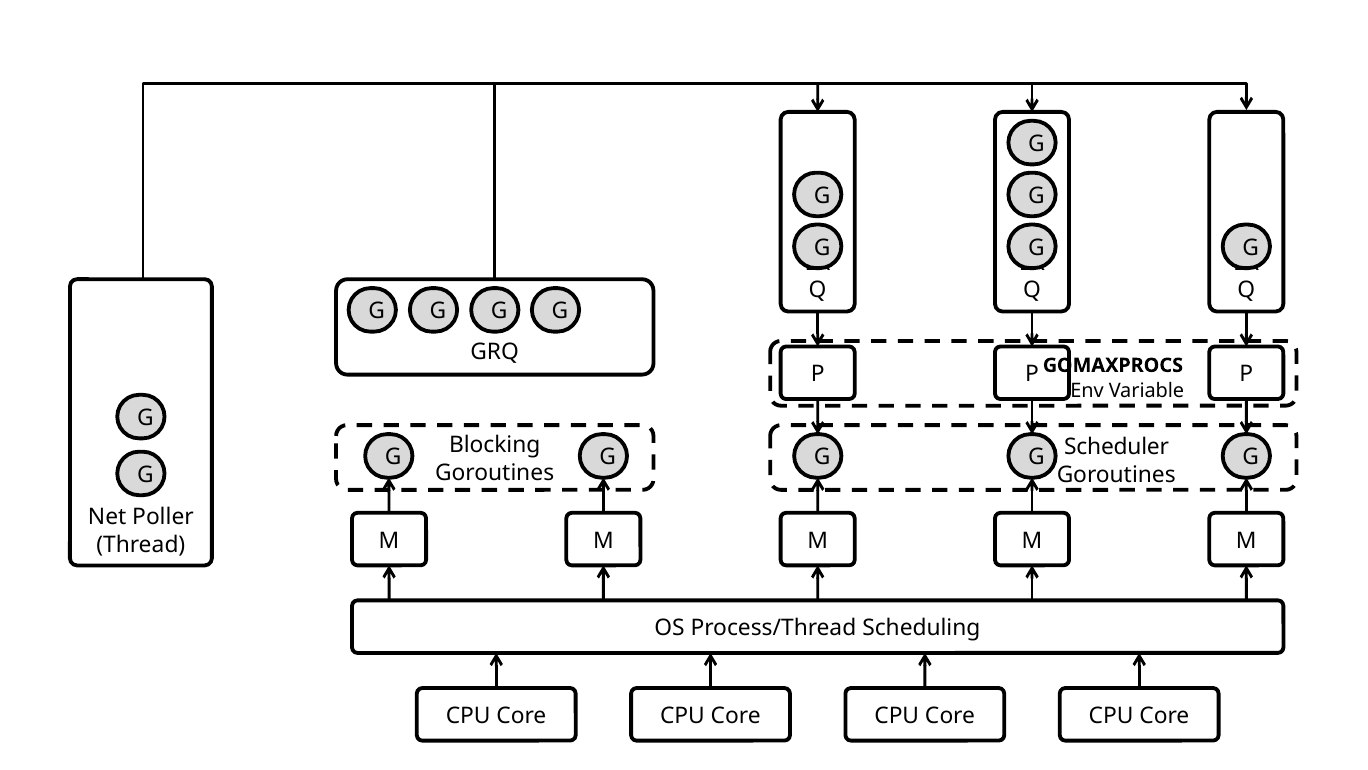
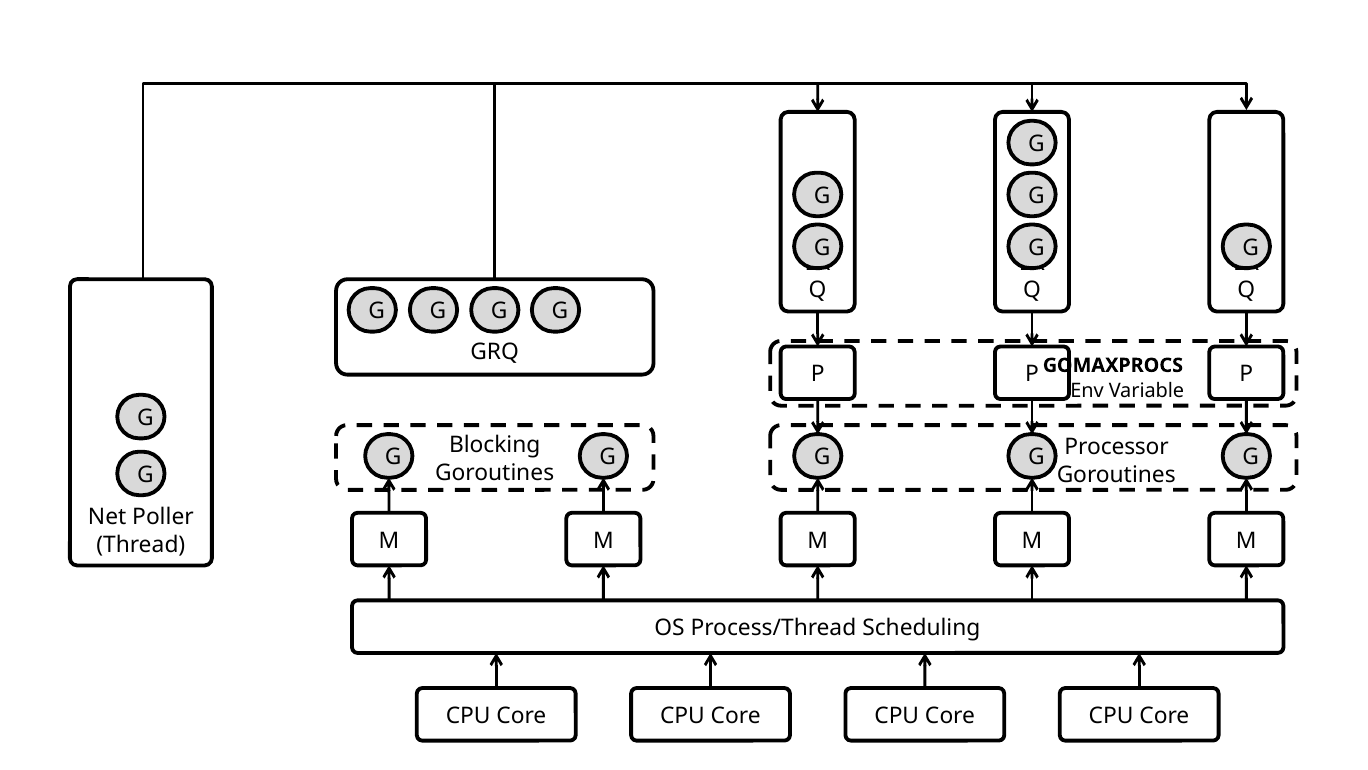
Scheduler: Scheduler -> Processor (1117, 447)
